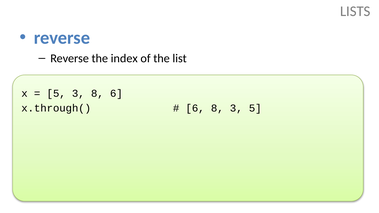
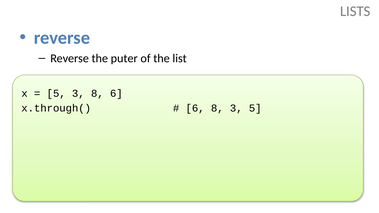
index: index -> puter (124, 58)
